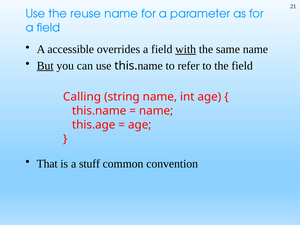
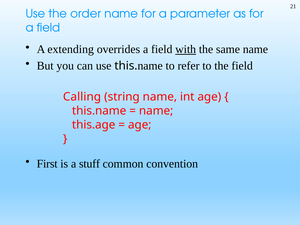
reuse: reuse -> order (86, 14)
accessible: accessible -> extending (71, 49)
But underline: present -> none (45, 66)
That: That -> First (47, 164)
